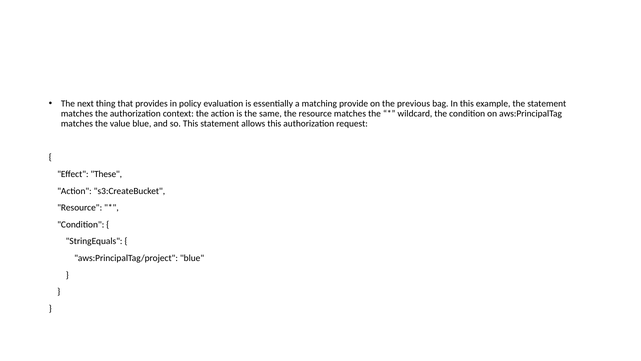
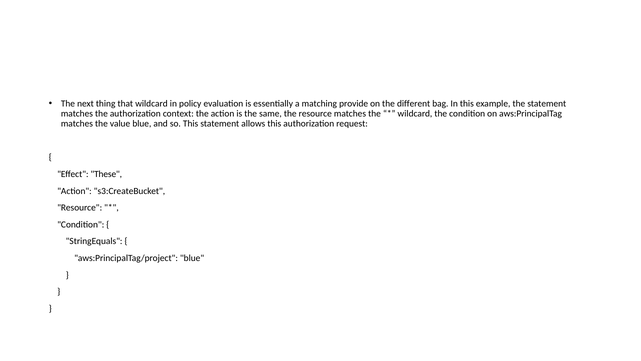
that provides: provides -> wildcard (152, 103)
previous: previous -> different (414, 103)
